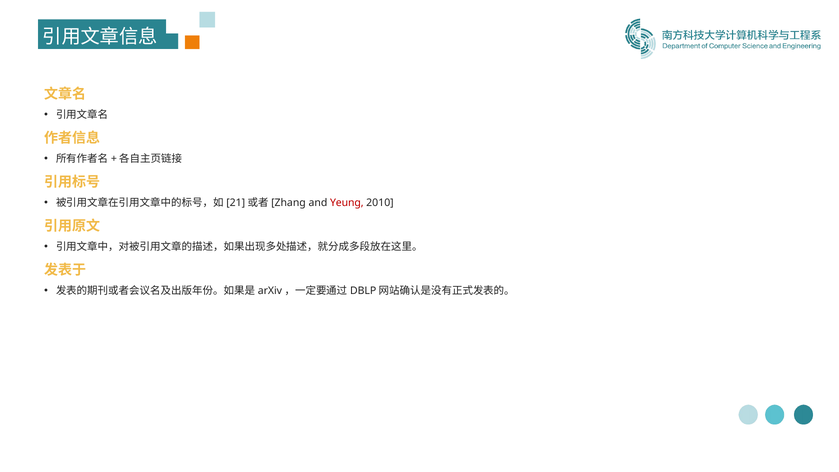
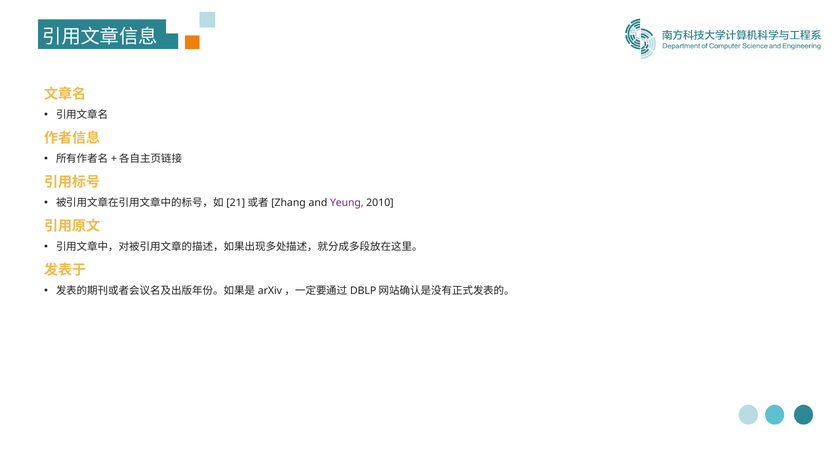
Yeung colour: red -> purple (347, 203)
